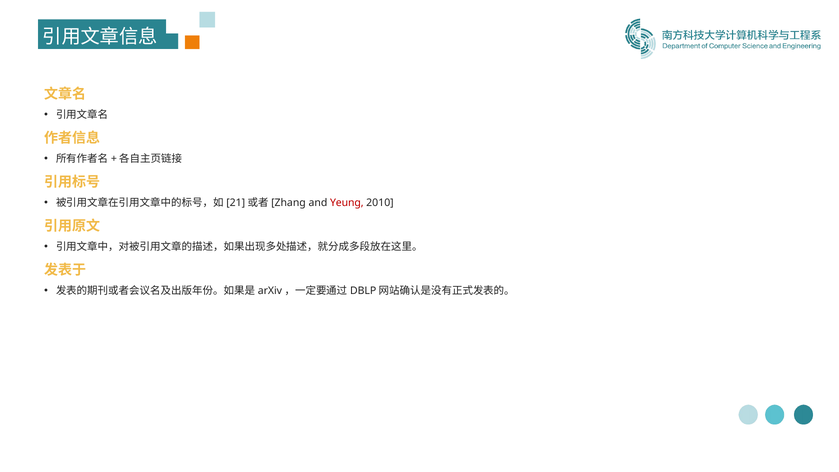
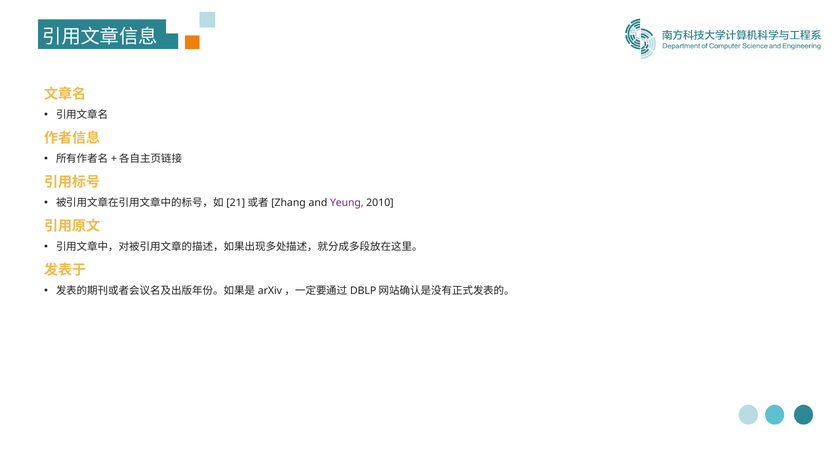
Yeung colour: red -> purple (347, 203)
